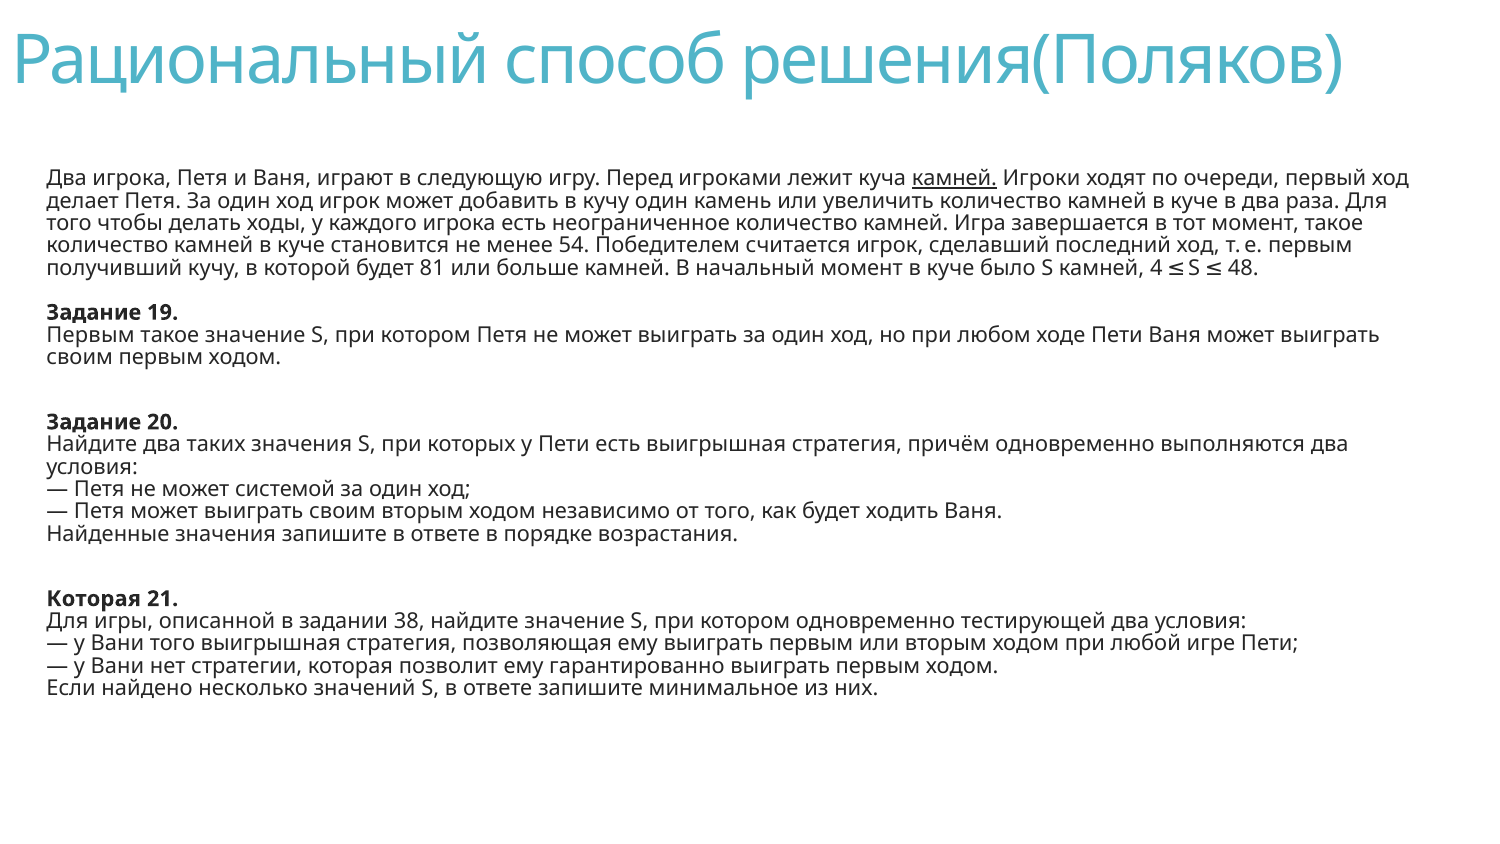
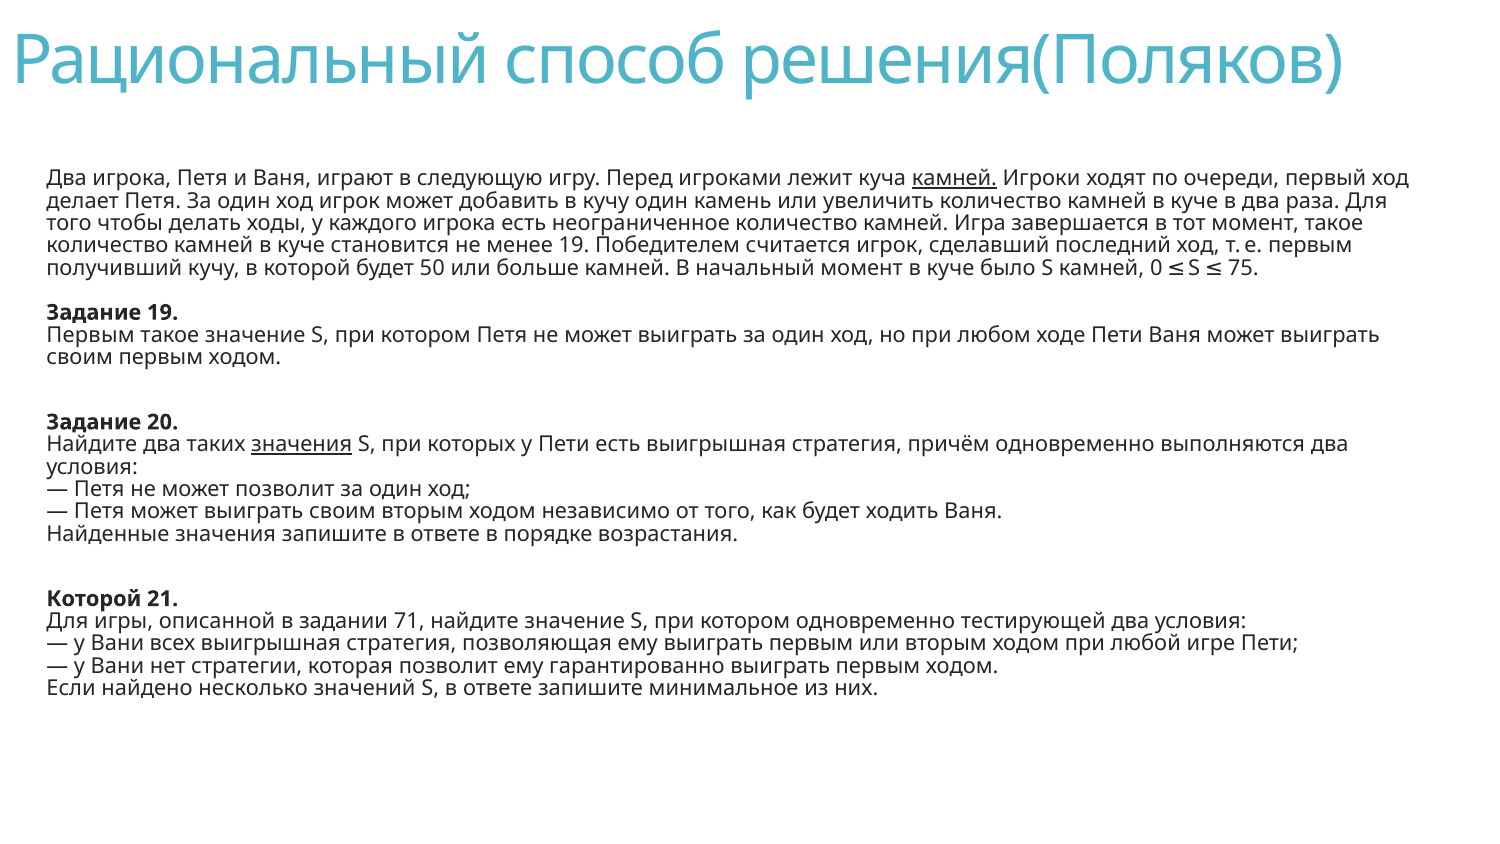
менее 54: 54 -> 19 (574, 245)
81: 81 -> 50 (432, 268)
4: 4 -> 0 (1156, 268)
48: 48 -> 75 (1243, 268)
значения underline: none -> present (302, 444)
может системой: системой -> позволит (285, 489)
Которая: Которая -> Которой (94, 599)
38: 38 -> 71 (409, 621)
Вани того: того -> всех (173, 643)
